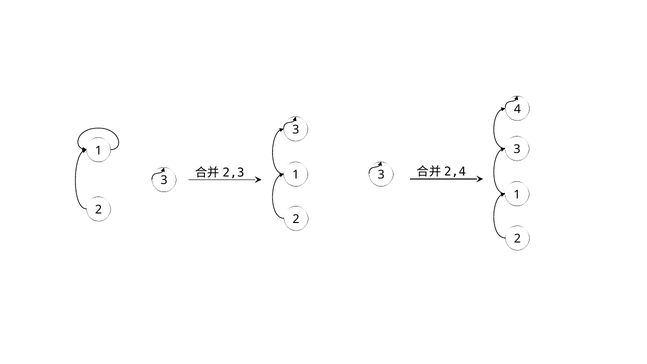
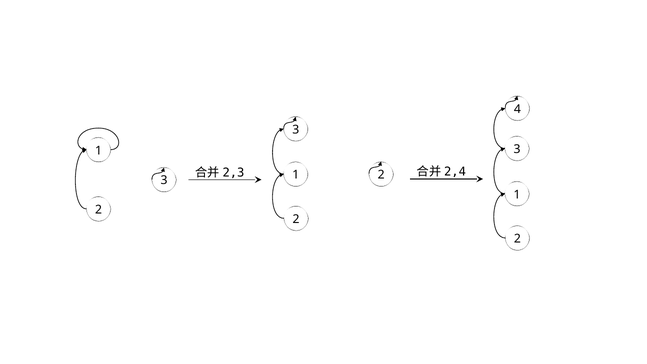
3 3: 3 -> 2 (381, 175)
